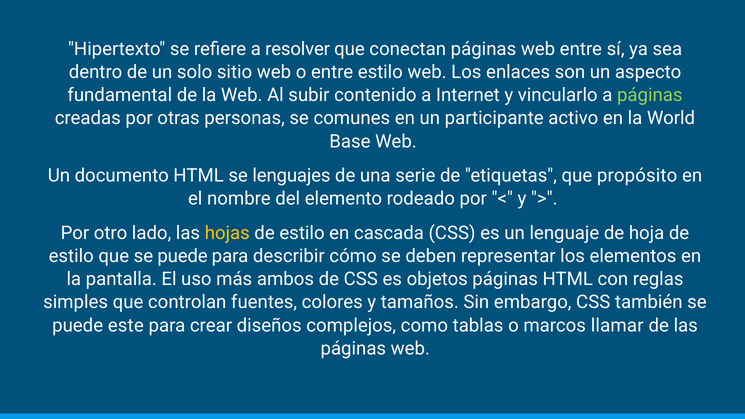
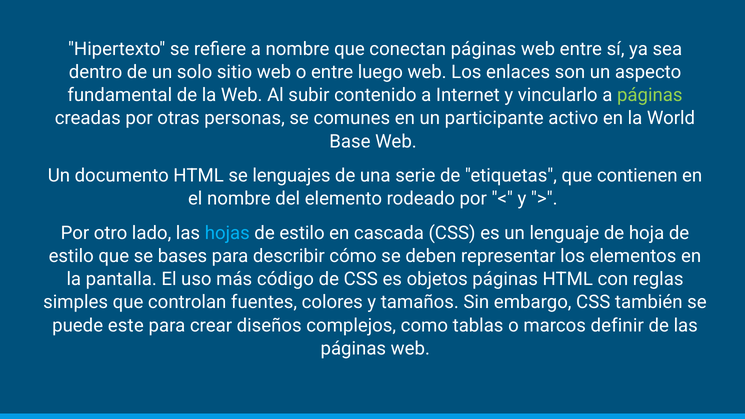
a resolver: resolver -> nombre (297, 49)
entre estilo: estilo -> luego (380, 72)
propósito: propósito -> contienen (637, 176)
hojas colour: yellow -> light blue (227, 233)
que se puede: puede -> bases (182, 256)
ambos: ambos -> código (285, 279)
llamar: llamar -> definir (617, 325)
